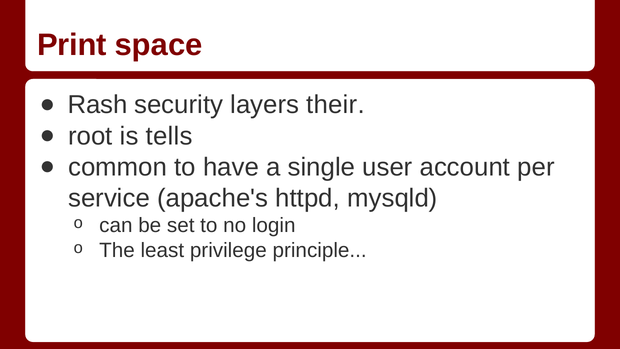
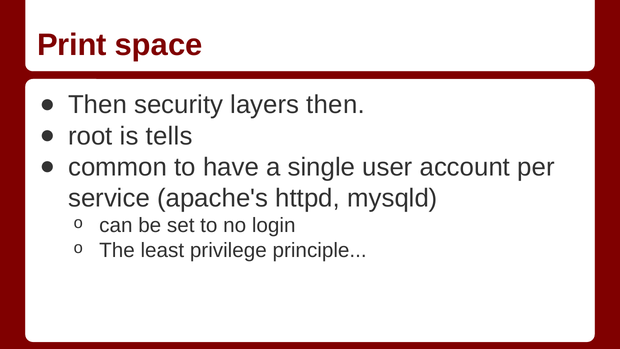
Rash: Rash -> Then (98, 105)
layers their: their -> then (336, 105)
